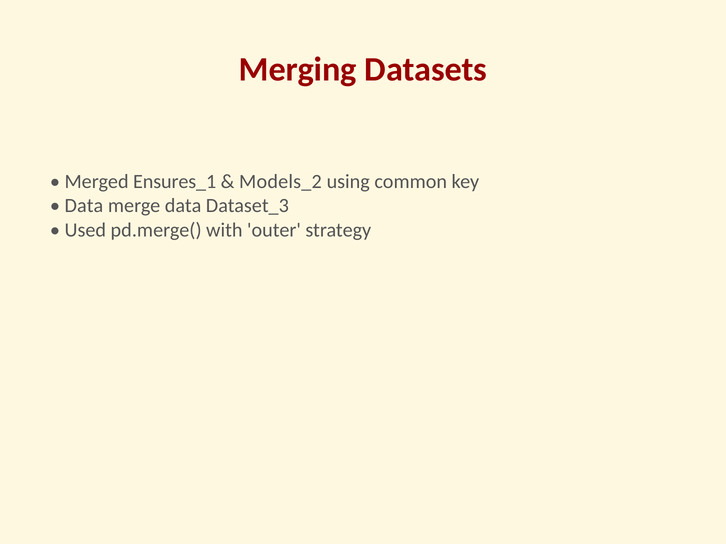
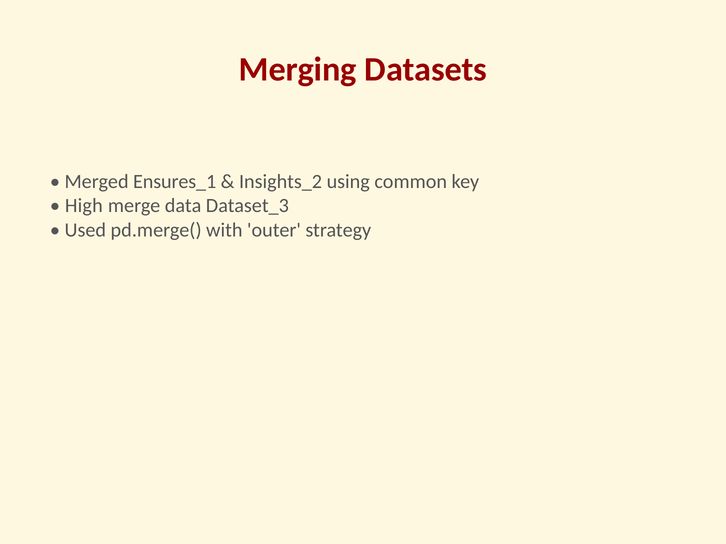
Models_2: Models_2 -> Insights_2 (281, 182)
Data: Data -> High (84, 206)
